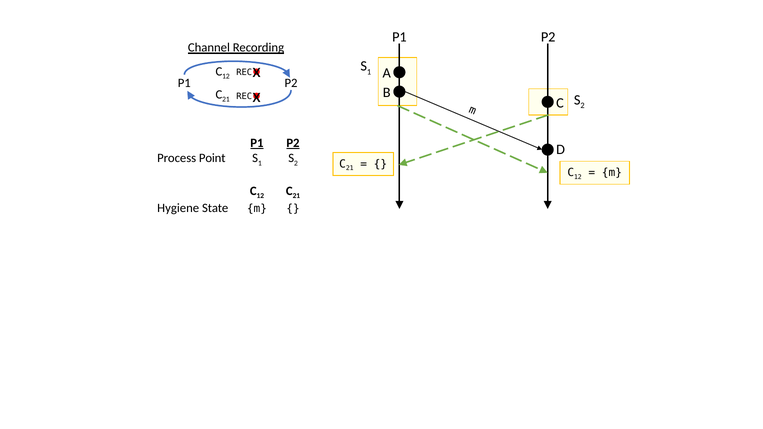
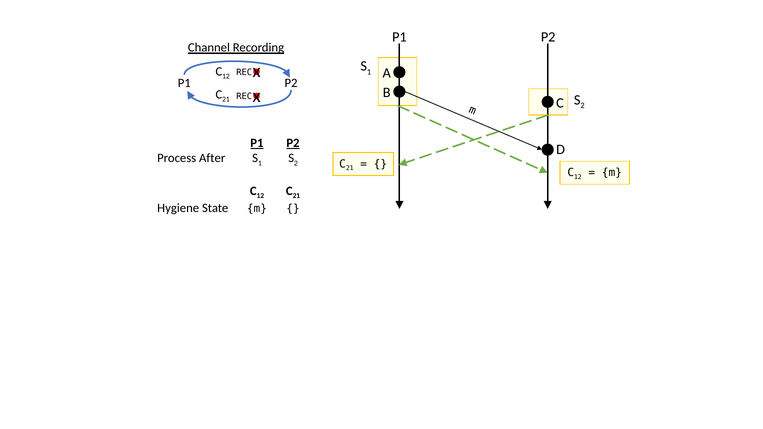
Point: Point -> After (212, 158)
